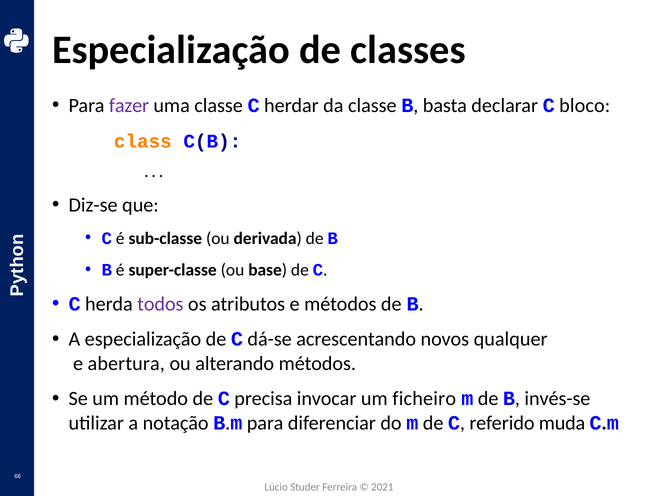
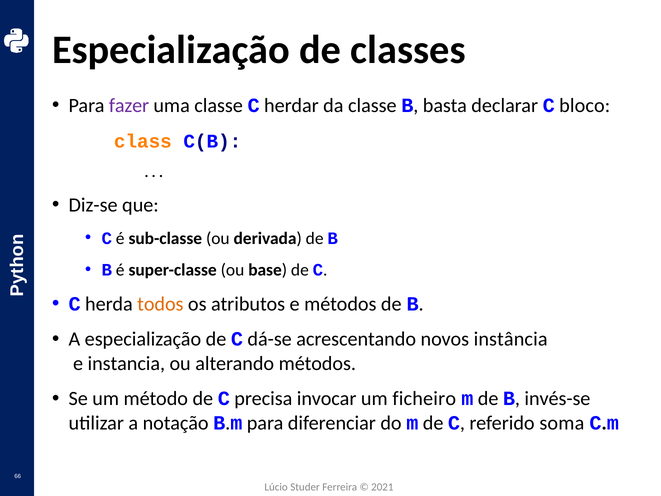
todos colour: purple -> orange (160, 304)
qualquer: qualquer -> instância (511, 339)
abertura: abertura -> instancia (126, 363)
muda: muda -> soma (562, 423)
